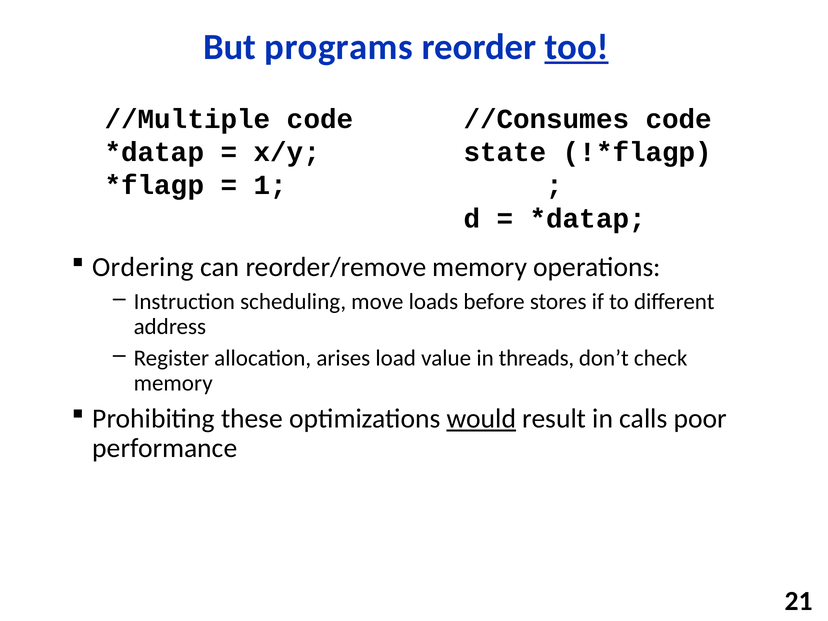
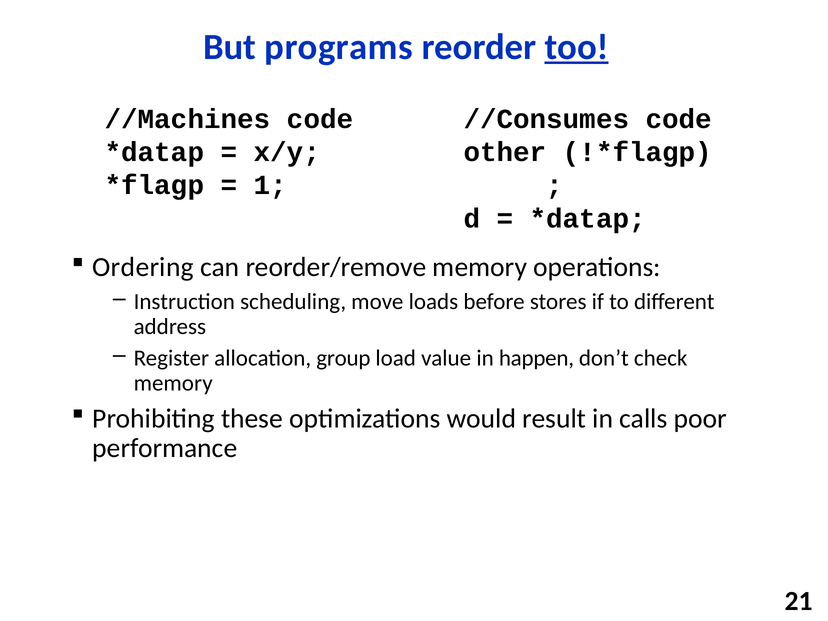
//Multiple: //Multiple -> //Machines (188, 119)
state: state -> other (505, 152)
arises: arises -> group (343, 358)
threads: threads -> happen (536, 358)
would underline: present -> none (481, 419)
